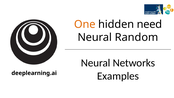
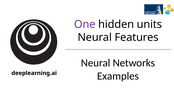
One colour: orange -> purple (85, 24)
need: need -> units (149, 24)
Random: Random -> Features (137, 37)
